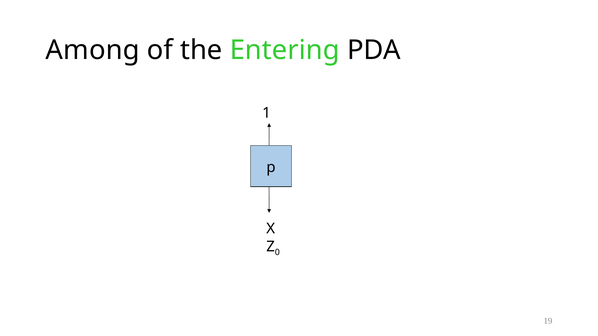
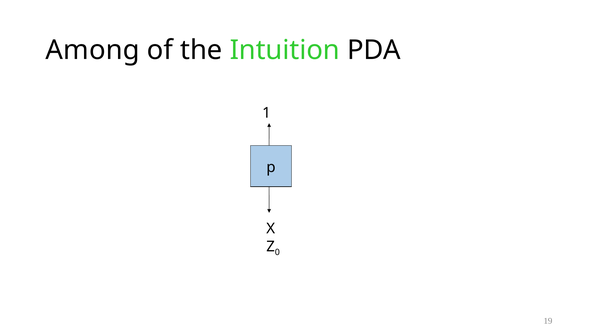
Entering: Entering -> Intuition (285, 50)
